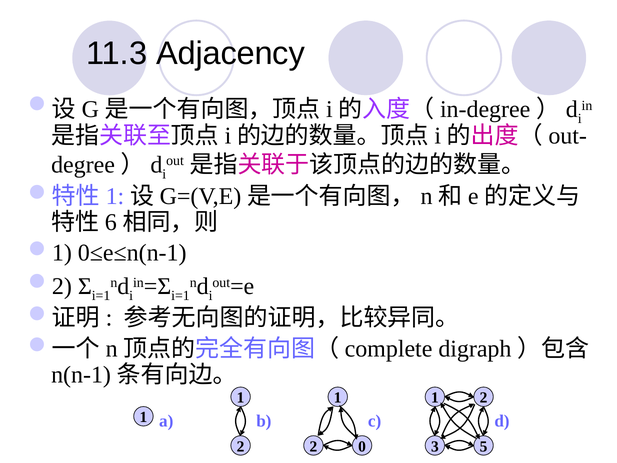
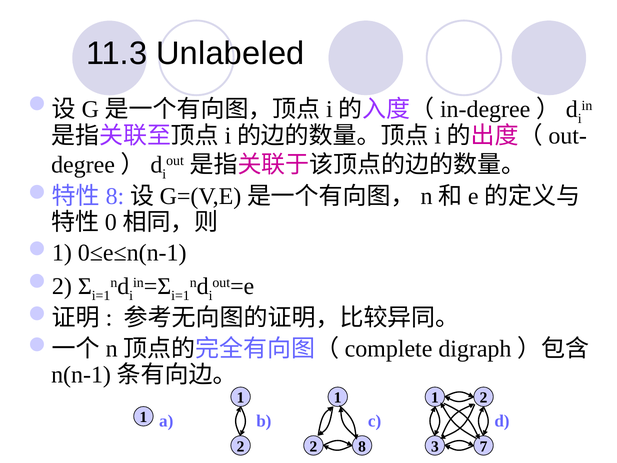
Adjacency: Adjacency -> Unlabeled (230, 53)
1: 1 -> 8 (115, 196)
6: 6 -> 0 (111, 222)
2 0: 0 -> 8 (362, 446)
5: 5 -> 7 (483, 446)
